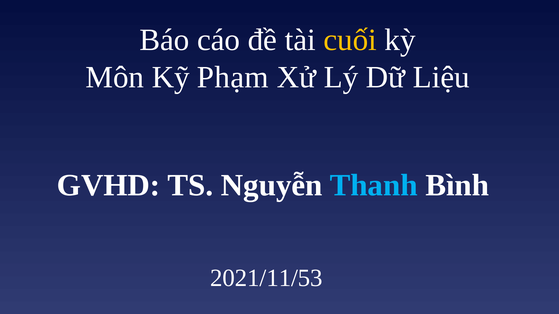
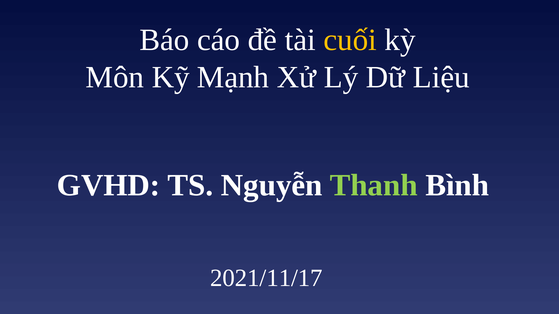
Phạm: Phạm -> Mạnh (233, 77)
Thanh colour: light blue -> light green (374, 186)
2021/11/53: 2021/11/53 -> 2021/11/17 (266, 278)
